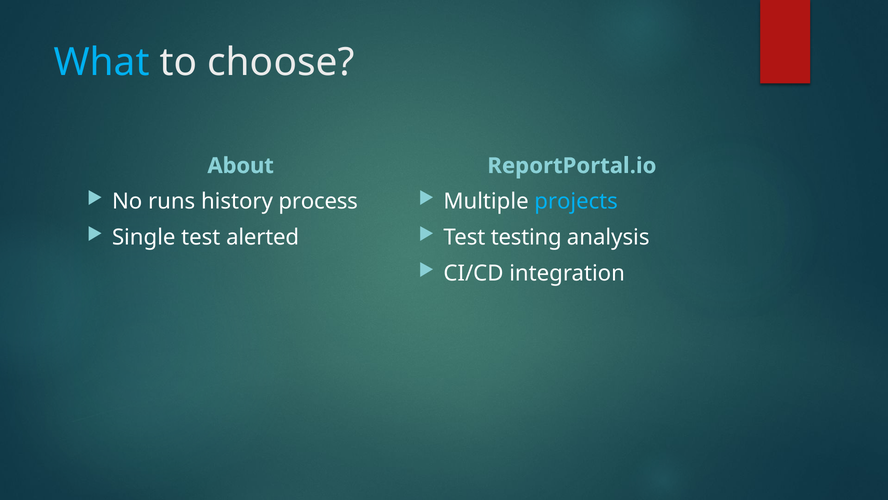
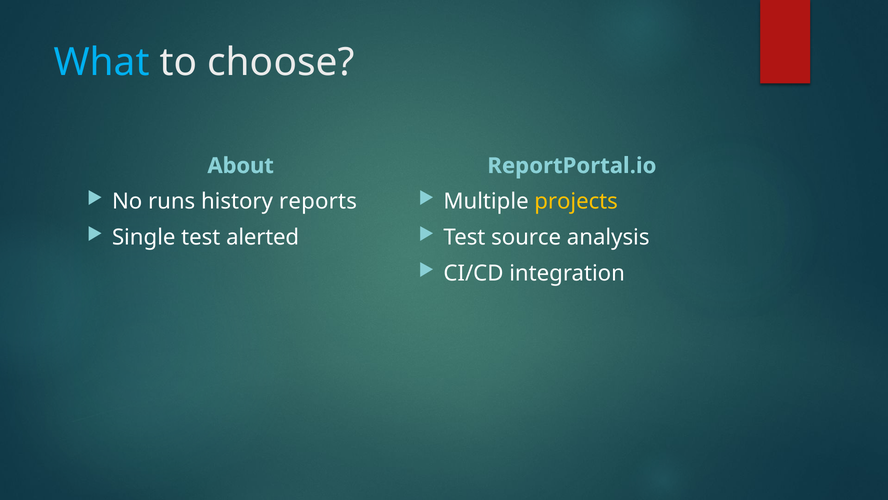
process: process -> reports (318, 201)
projects colour: light blue -> yellow (576, 201)
testing: testing -> source (526, 237)
